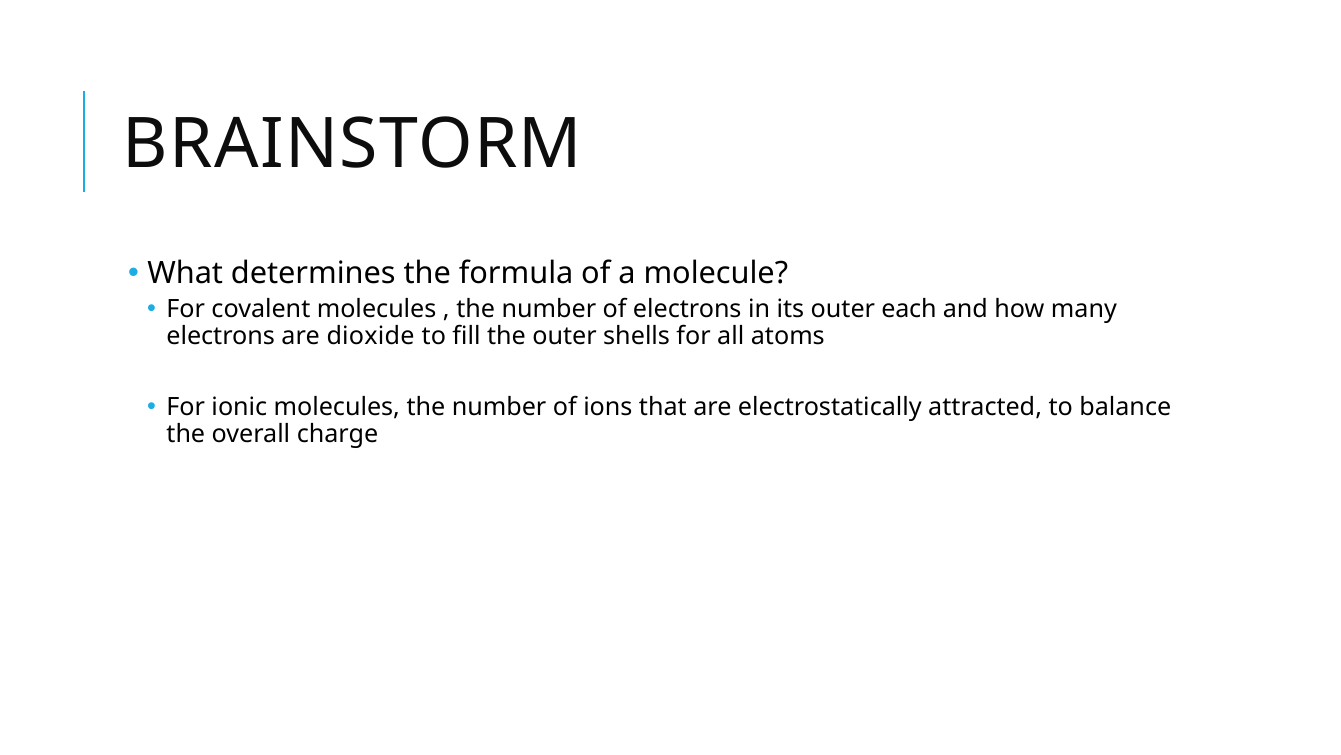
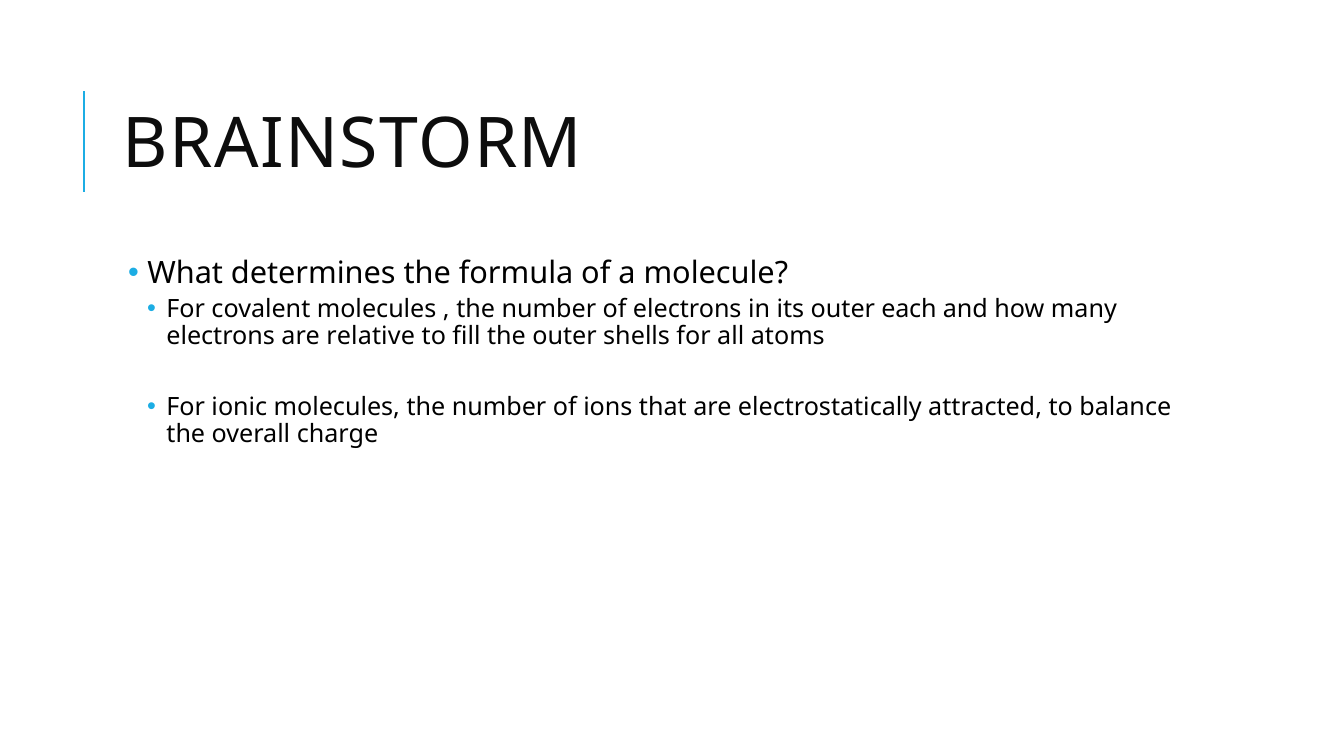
dioxide: dioxide -> relative (371, 336)
